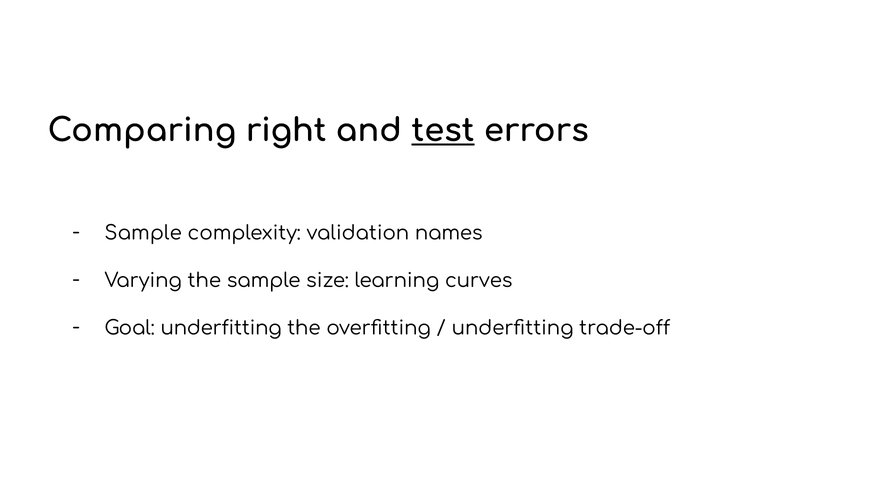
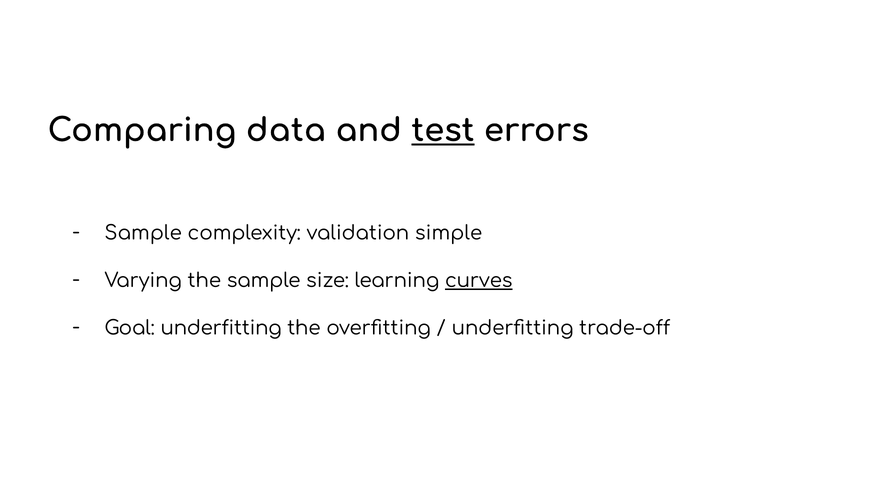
right: right -> data (286, 130)
names: names -> simple (449, 233)
curves underline: none -> present (479, 280)
